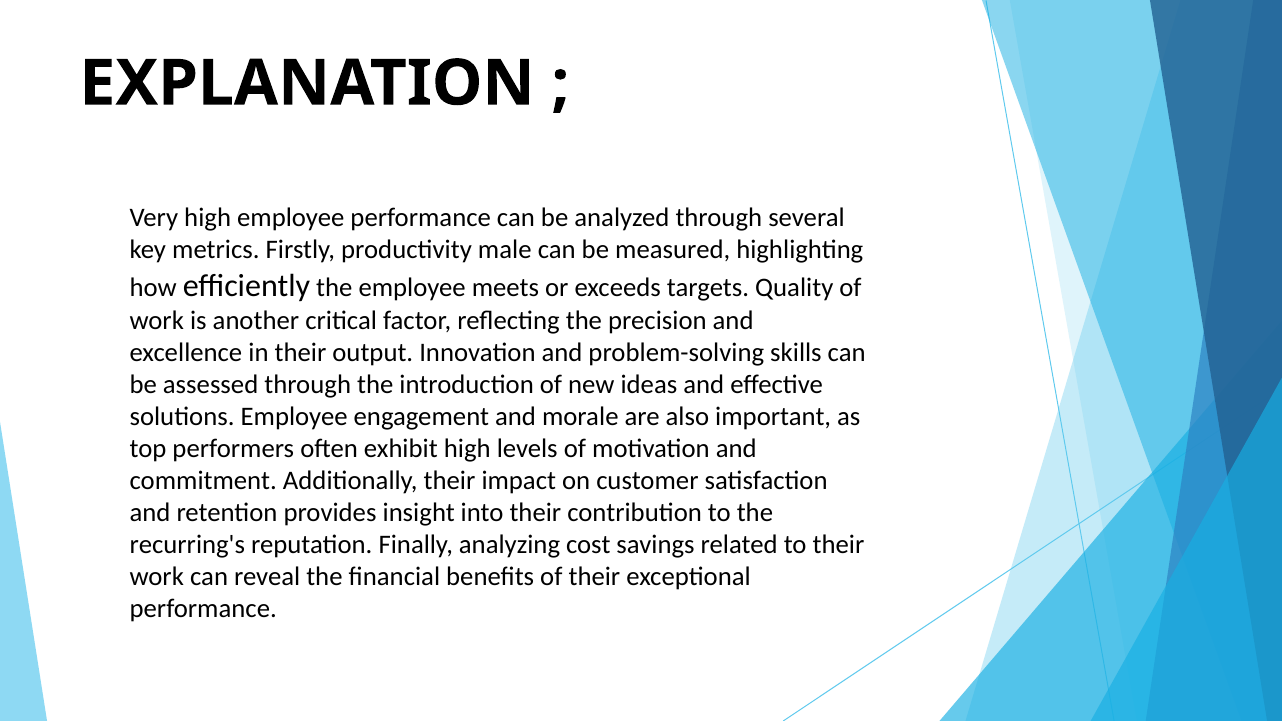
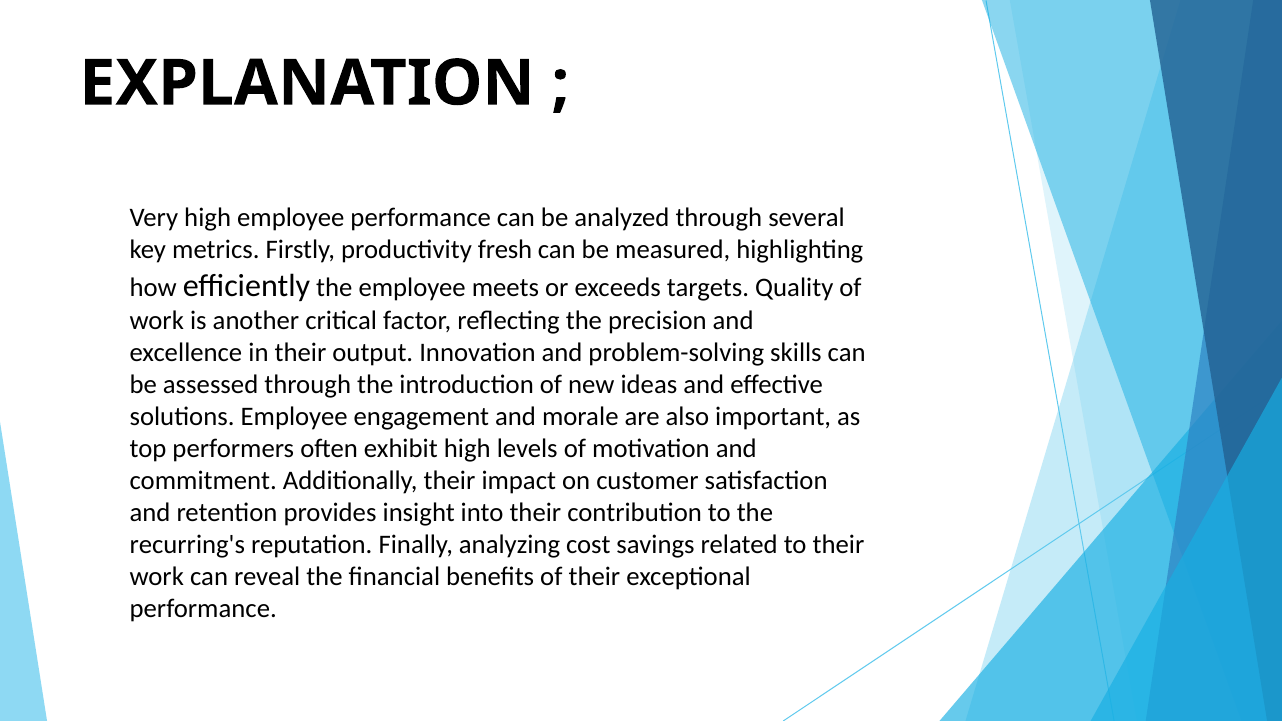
male: male -> fresh (505, 250)
